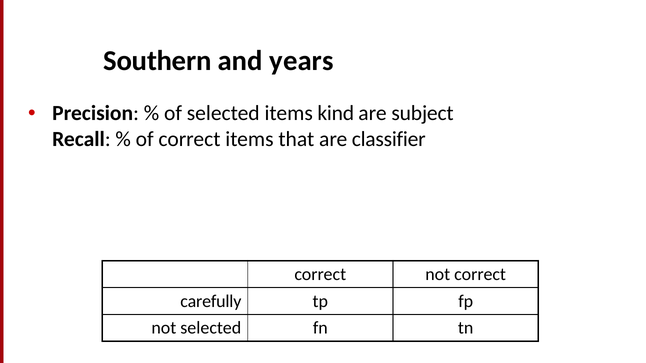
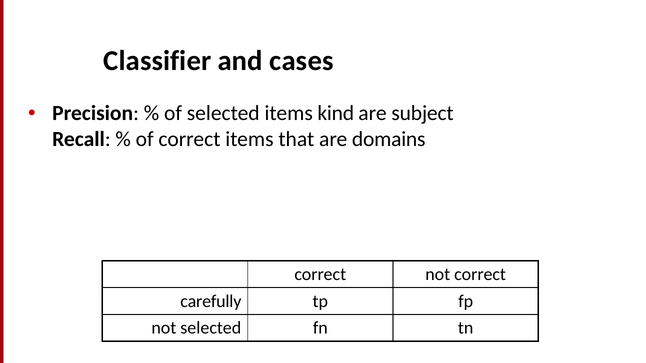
Southern: Southern -> Classifier (157, 61)
years: years -> cases (301, 61)
classifier: classifier -> domains (389, 139)
